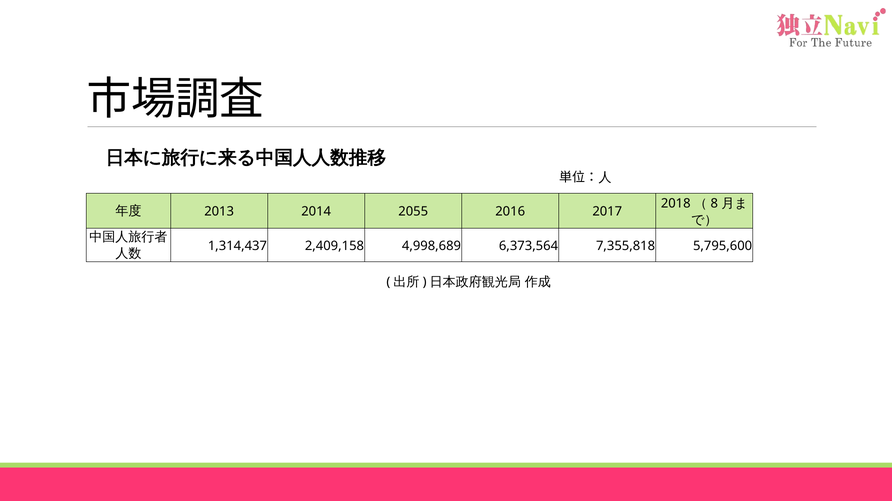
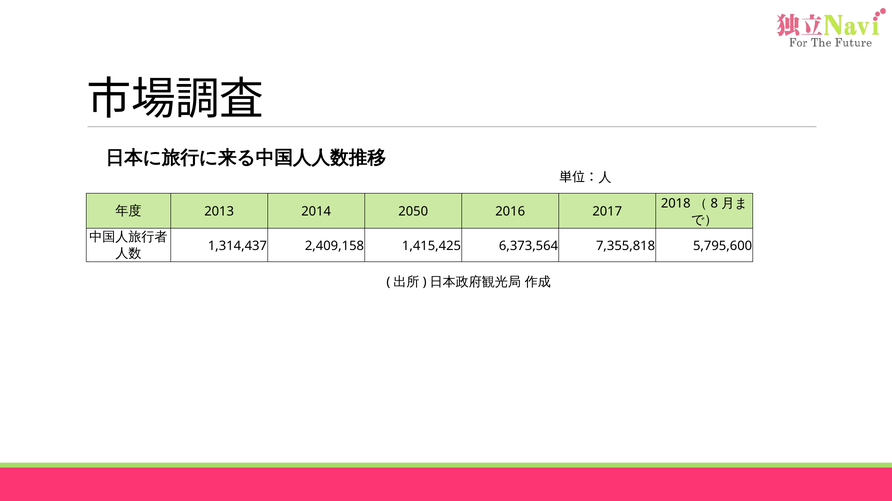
2055: 2055 -> 2050 (413, 212)
4,998,689: 4,998,689 -> 1,415,425 (431, 246)
